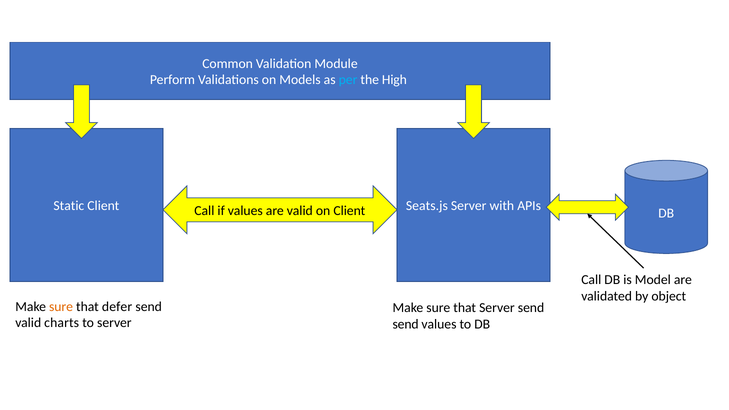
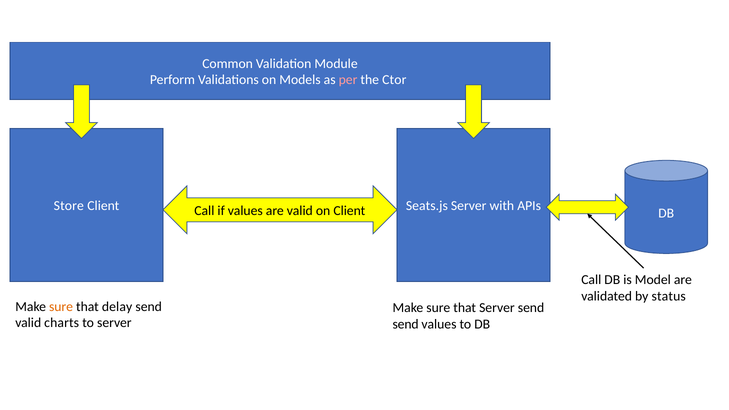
per colour: light blue -> pink (348, 80)
High: High -> Ctor (394, 80)
Static: Static -> Store (69, 206)
object: object -> status (669, 296)
defer: defer -> delay (117, 307)
